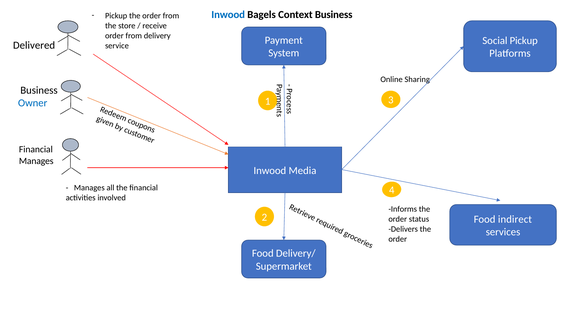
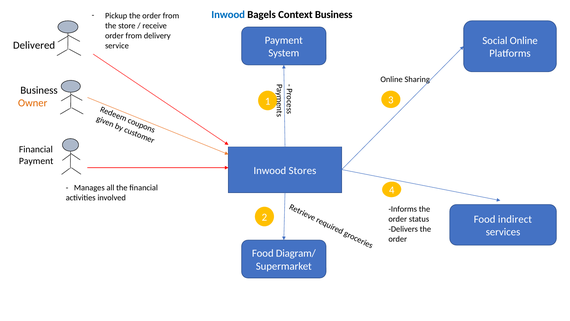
Social Pickup: Pickup -> Online (524, 41)
Owner colour: blue -> orange (33, 103)
Manages: Manages -> Payment (36, 161)
Media: Media -> Stores (302, 170)
Delivery/: Delivery/ -> Diagram/ (296, 253)
